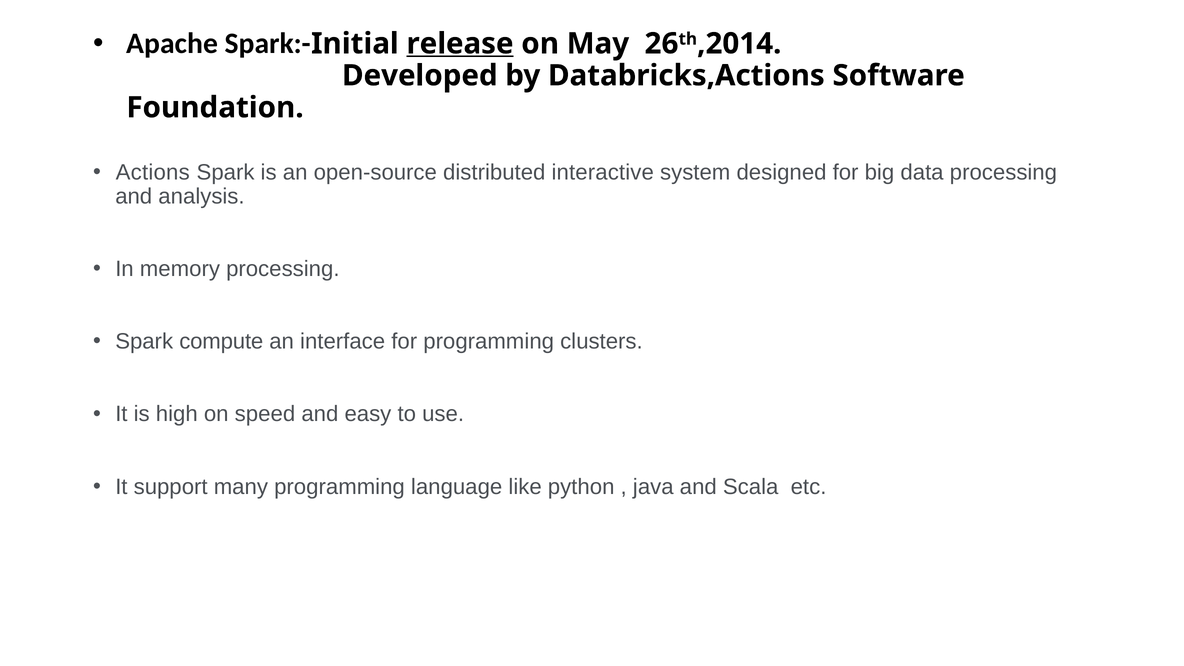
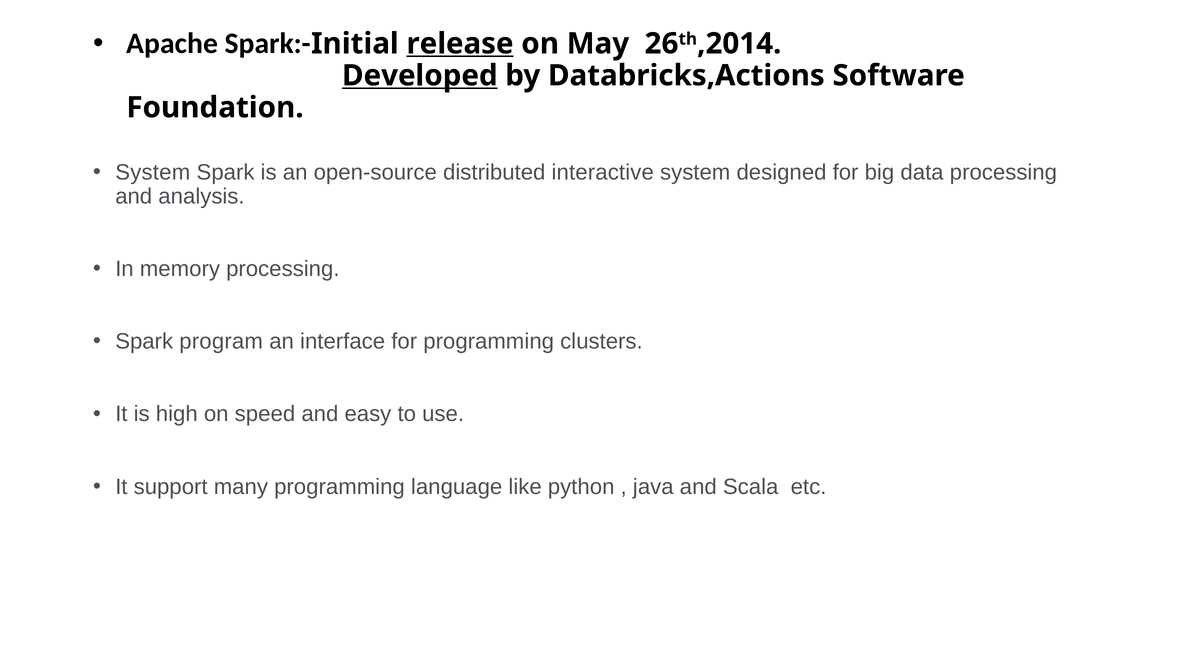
Developed underline: none -> present (420, 76)
Actions: Actions -> System (153, 172)
compute: compute -> program (221, 342)
